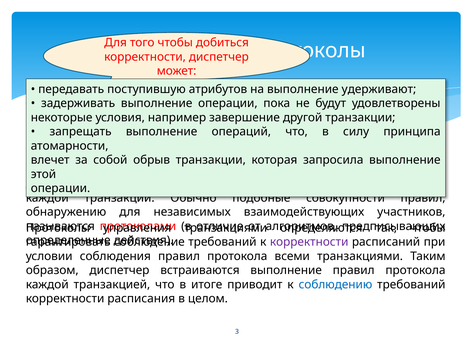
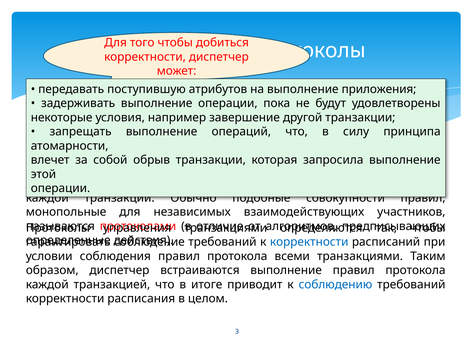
удерживают: удерживают -> приложения (379, 89)
обнаружению: обнаружению -> монопольные (66, 212)
корректности colour: purple -> blue (309, 242)
